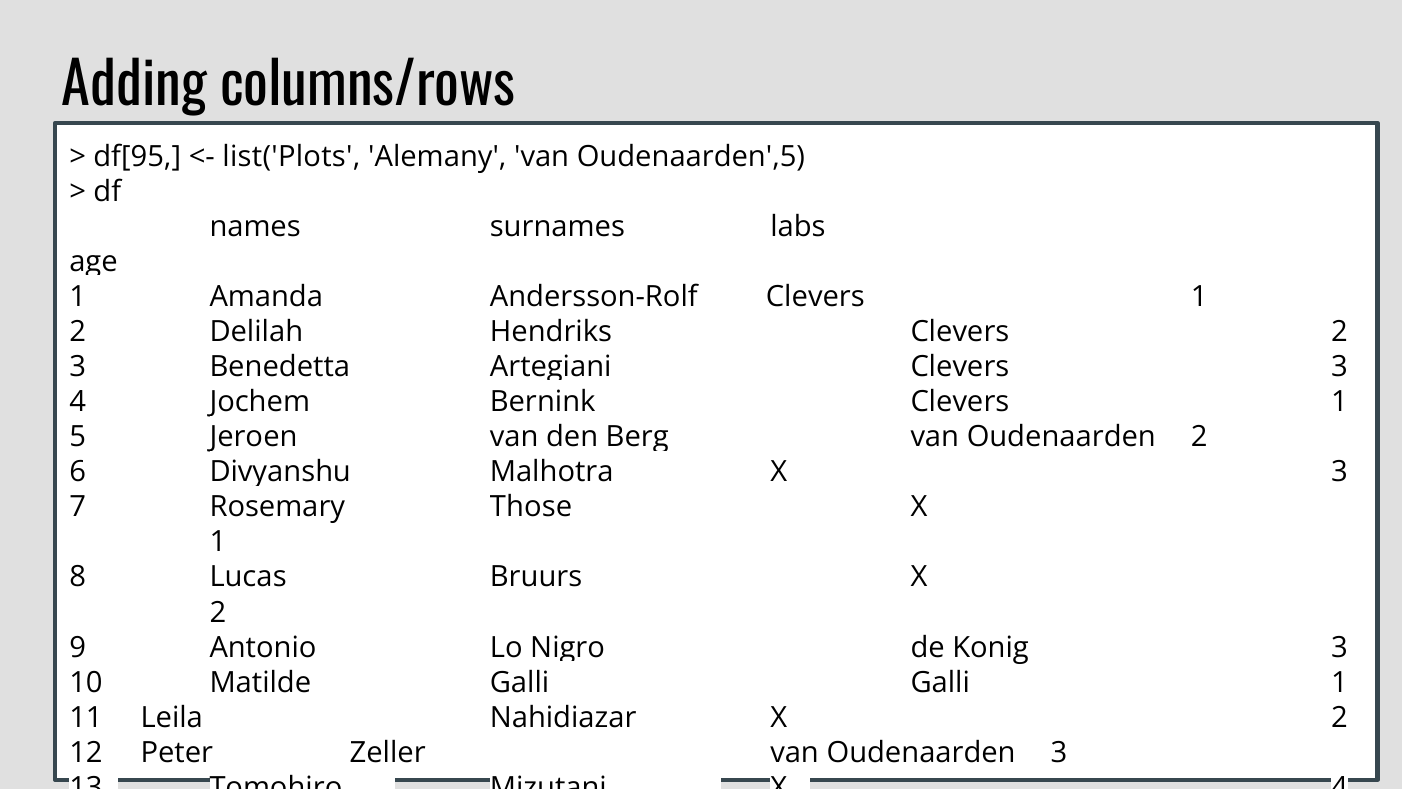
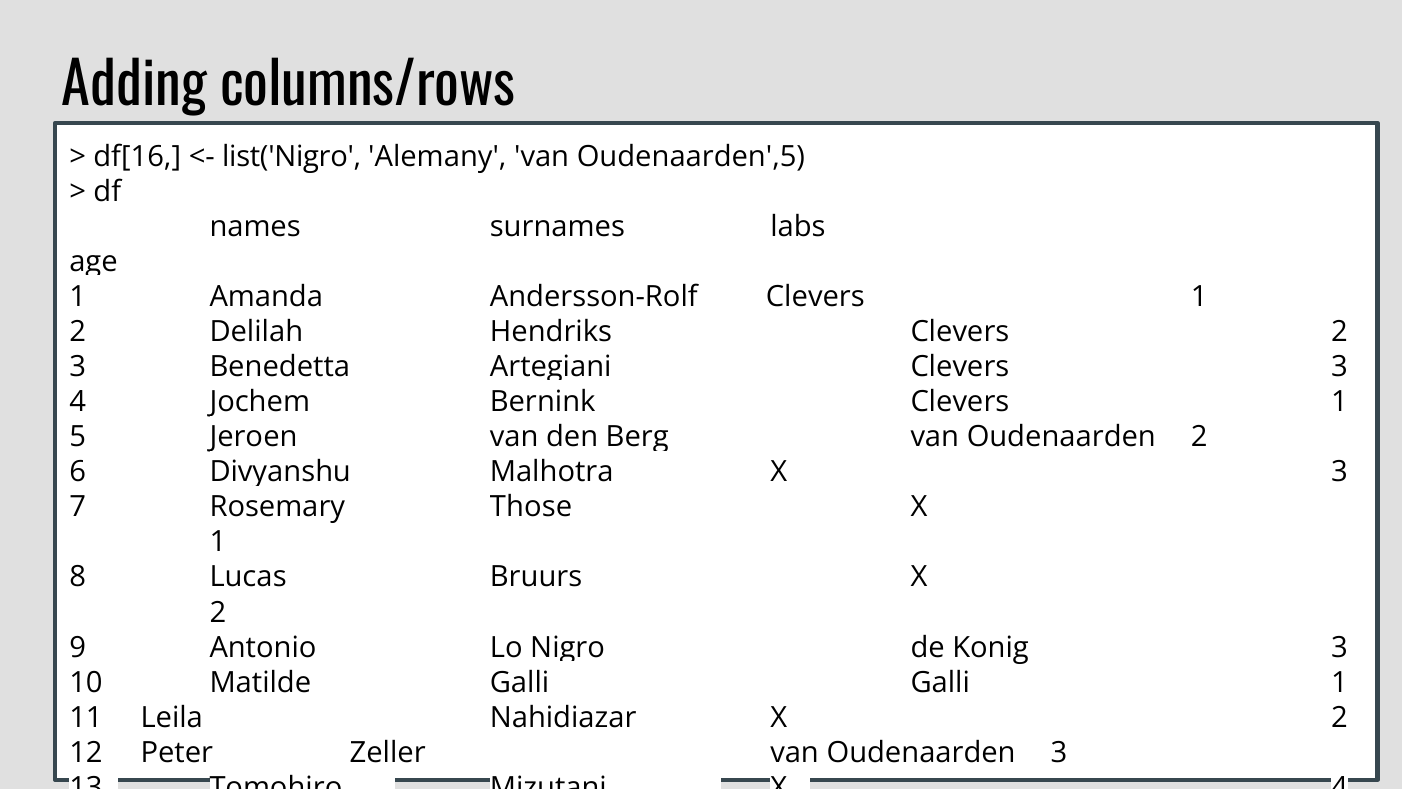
df[95: df[95 -> df[16 (137, 156)
list('Plots: list('Plots -> list('Nigro (292, 156)
